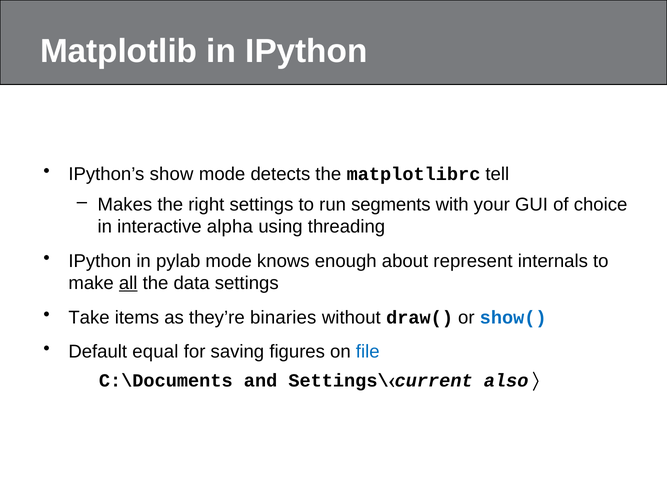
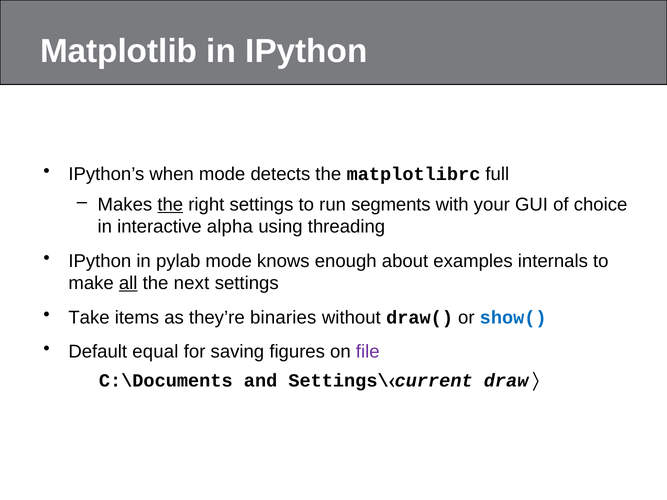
show: show -> when (172, 174)
tell: tell -> full (497, 174)
the underline: none -> present (170, 205)
represent: represent -> examples (473, 261)
data: data -> next (191, 283)
file colour: blue -> purple (368, 352)
also: also -> draw (506, 381)
